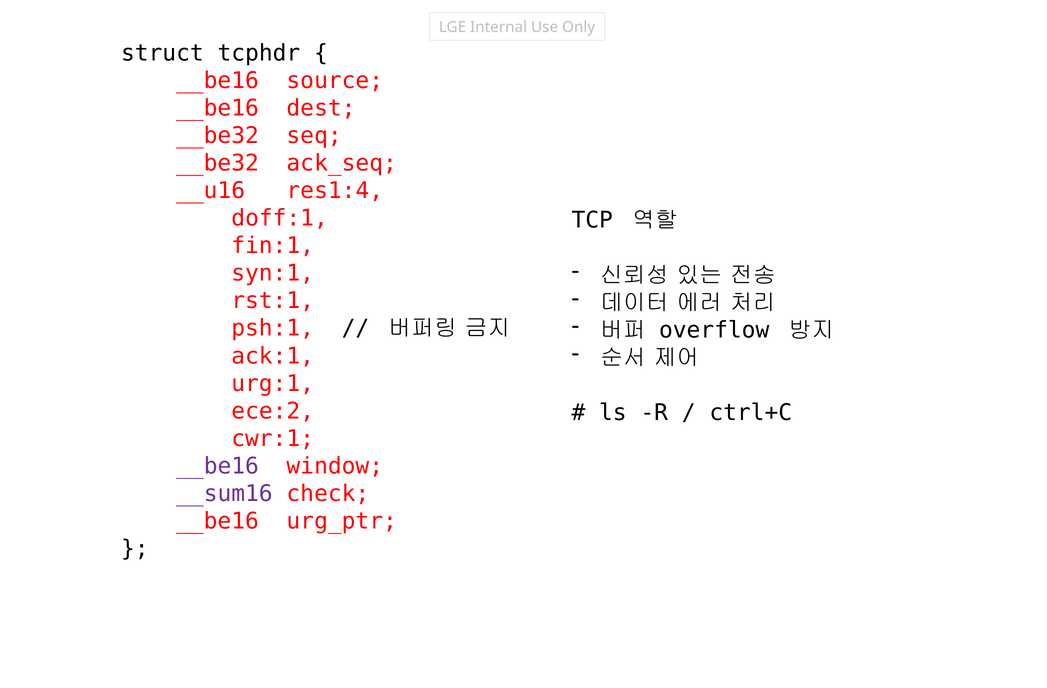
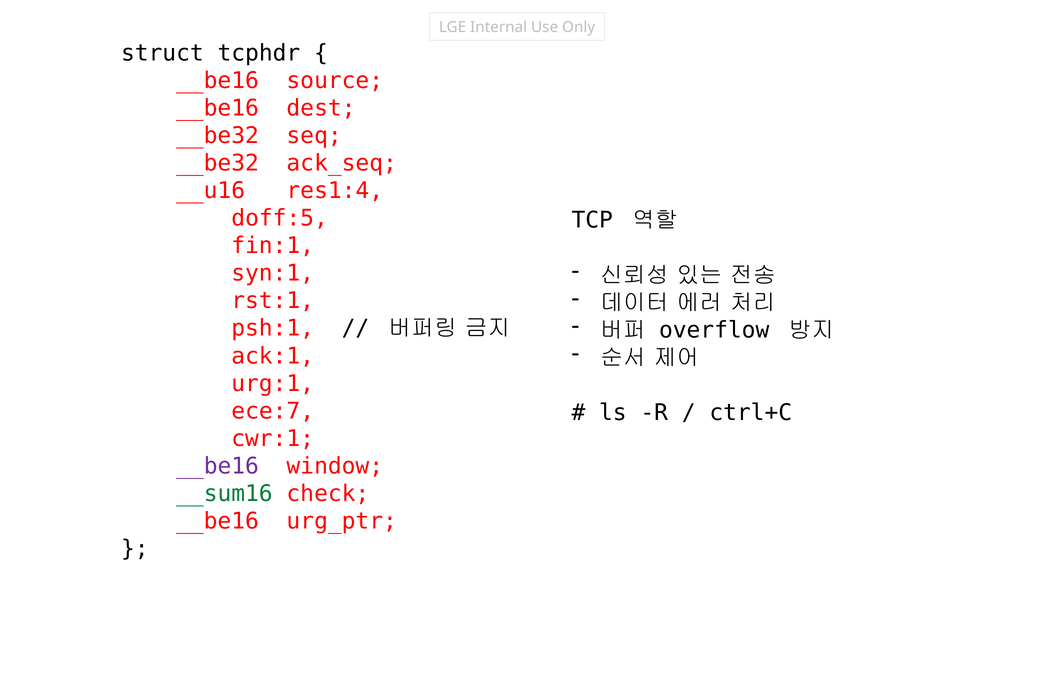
doff:1: doff:1 -> doff:5 (280, 218)
ece:2: ece:2 -> ece:7 (273, 411)
__sum16 colour: purple -> green (224, 493)
